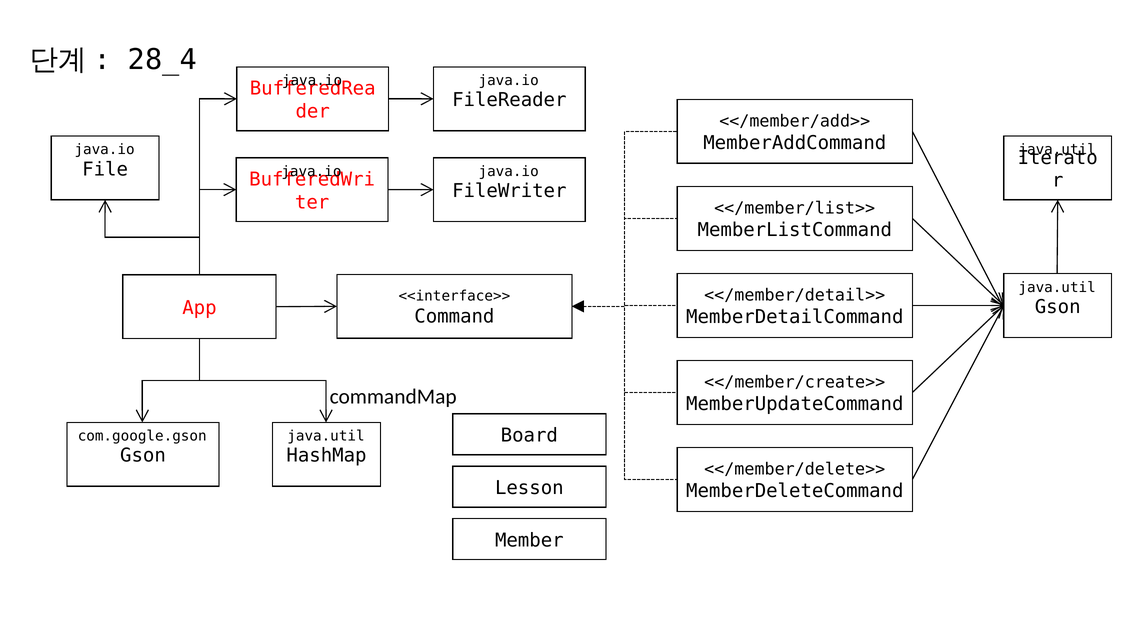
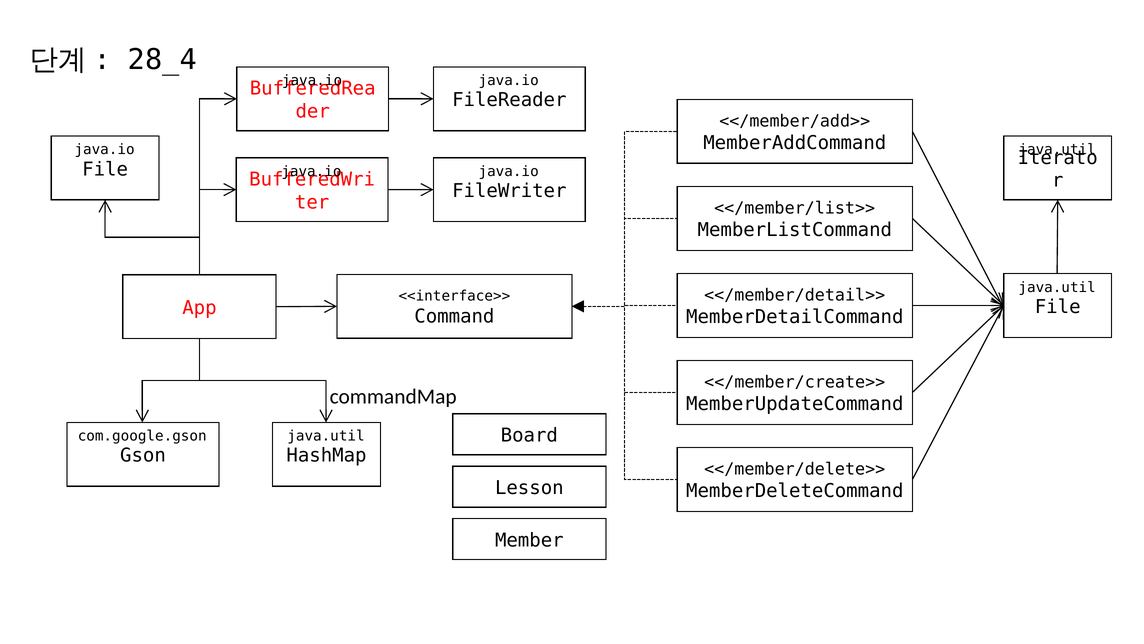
Gson: Gson -> File (1058, 307)
